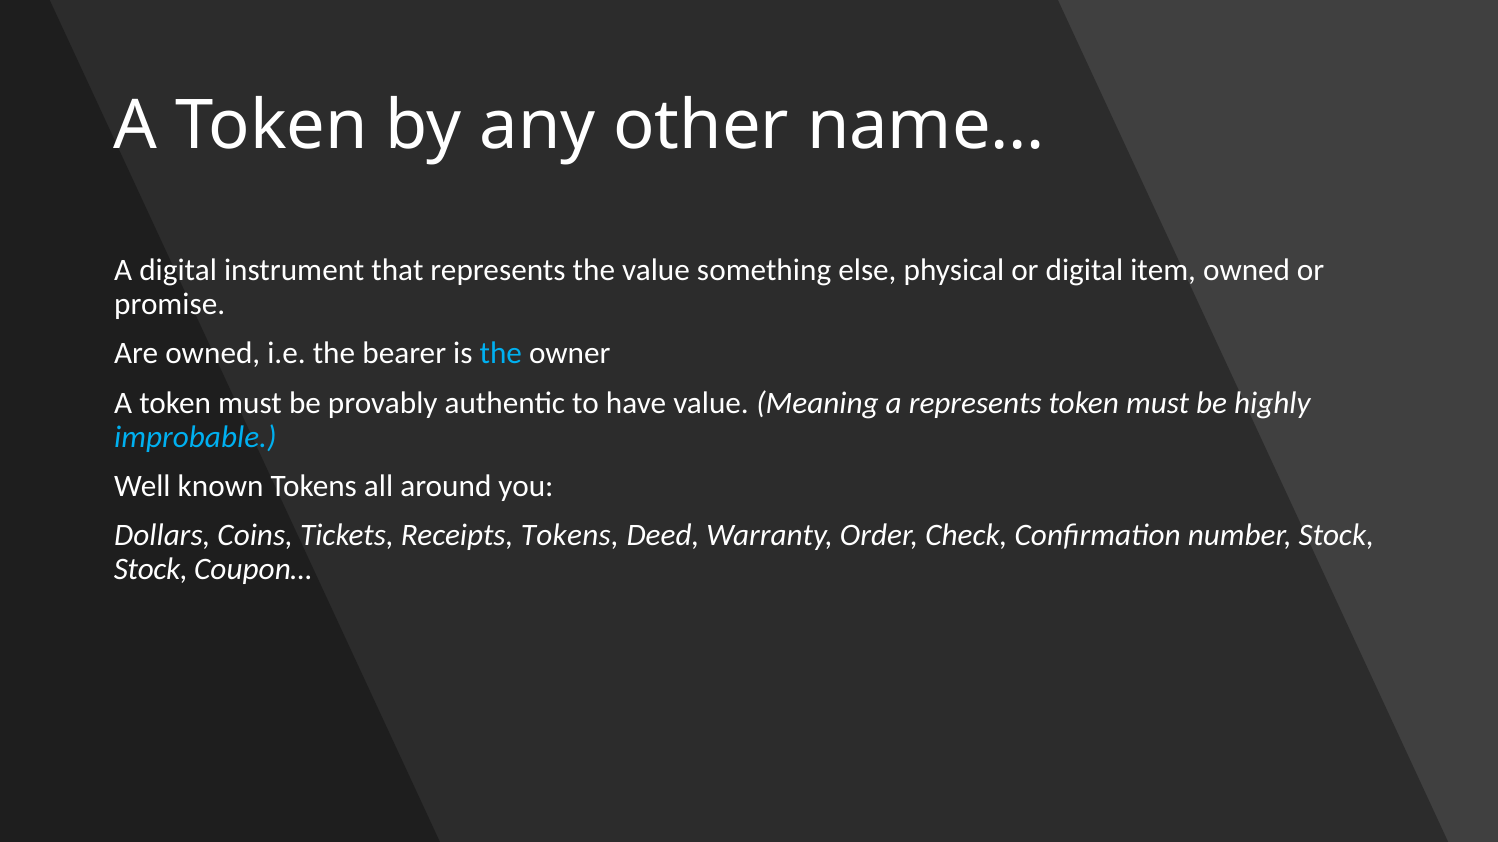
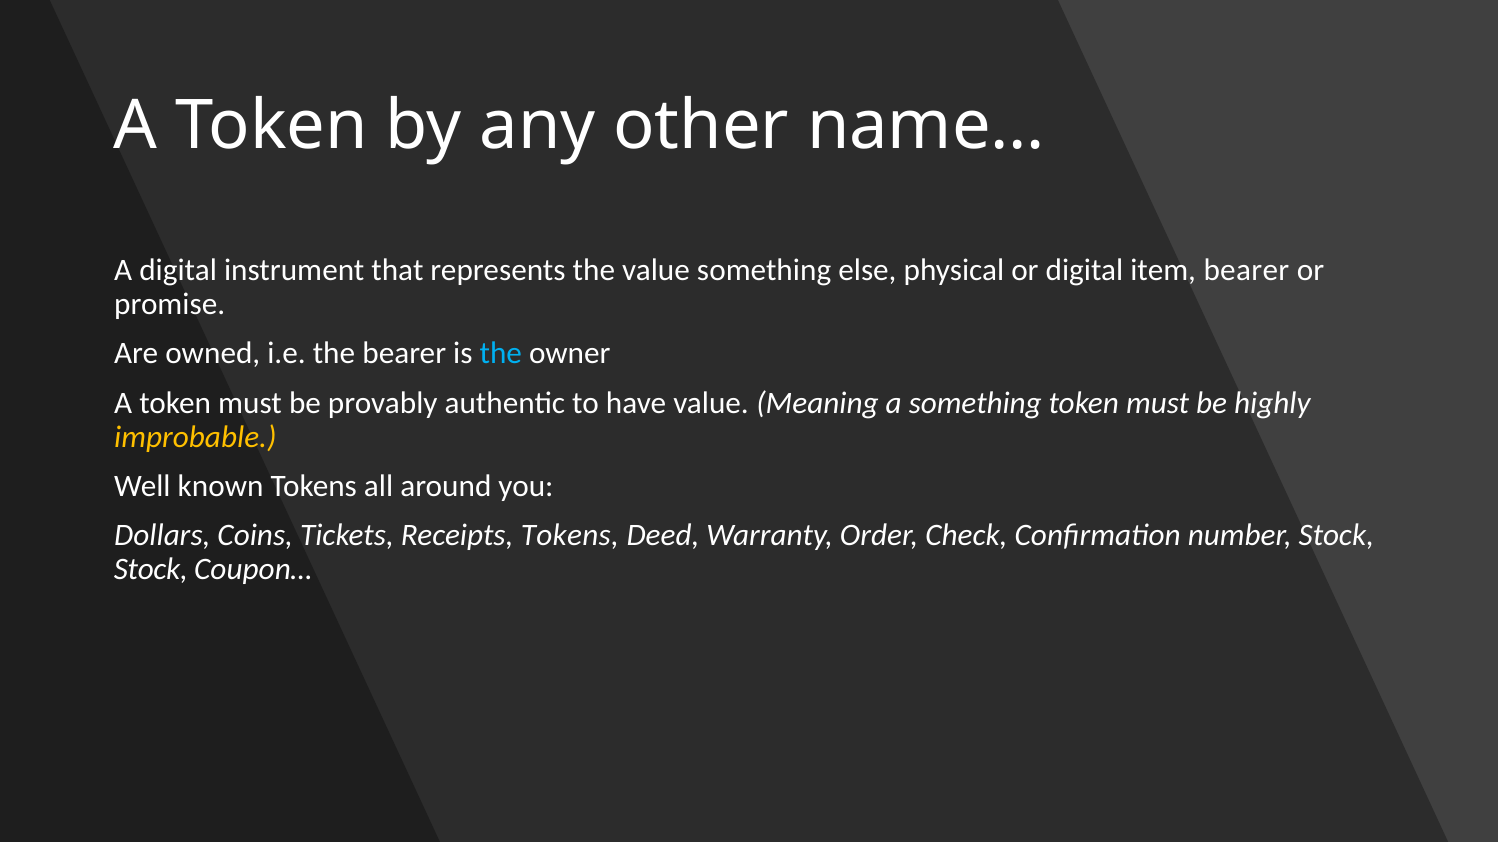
item owned: owned -> bearer (1246, 271)
a represents: represents -> something (975, 403)
improbable colour: light blue -> yellow (195, 437)
